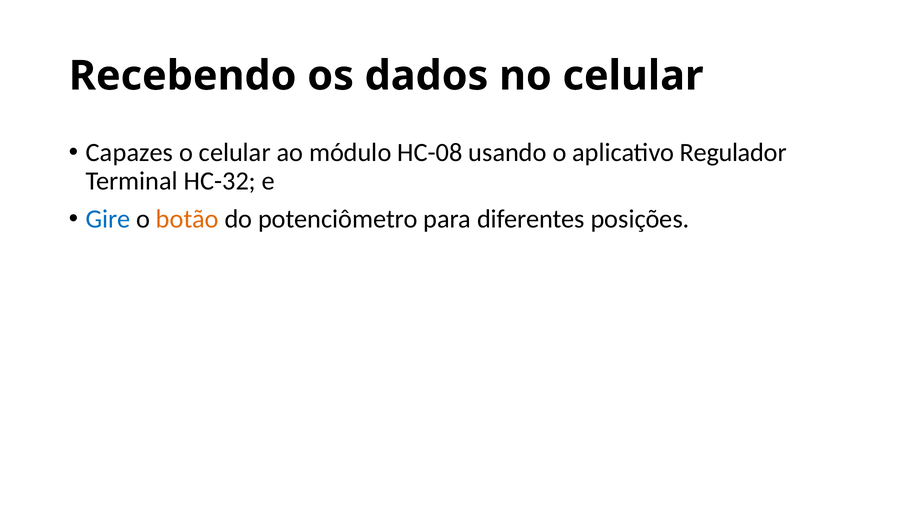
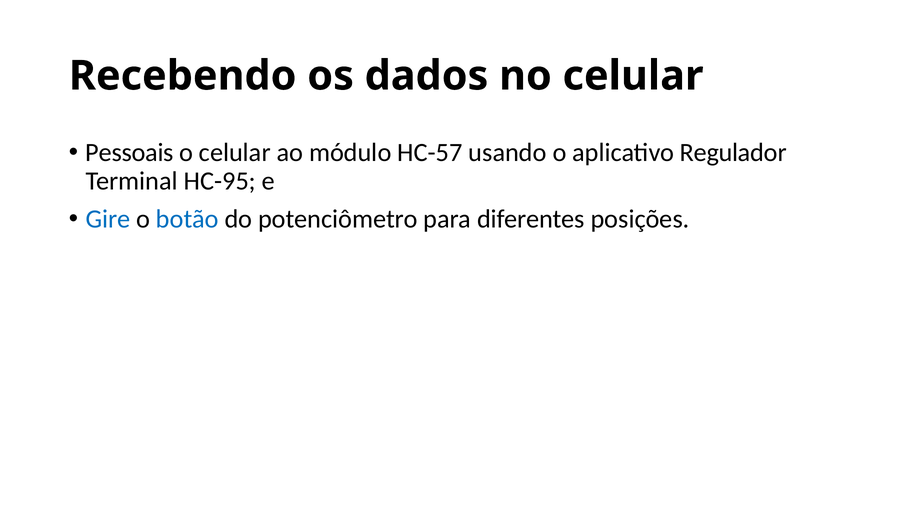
Capazes: Capazes -> Pessoais (130, 153)
HC-08: HC-08 -> HC-57 (430, 153)
HC-32: HC-32 -> HC-95 (220, 181)
botão colour: orange -> blue (187, 219)
